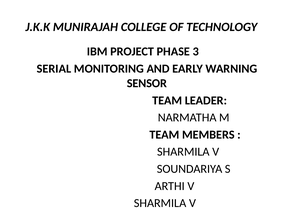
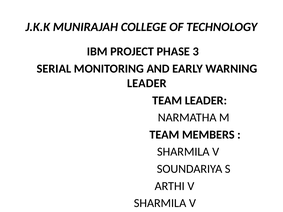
SENSOR: SENSOR -> LEADER (147, 83)
